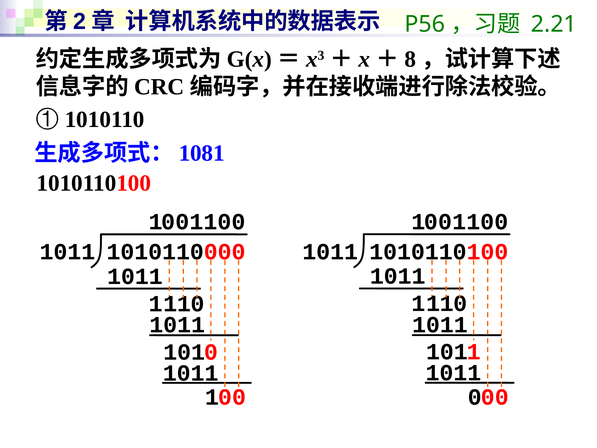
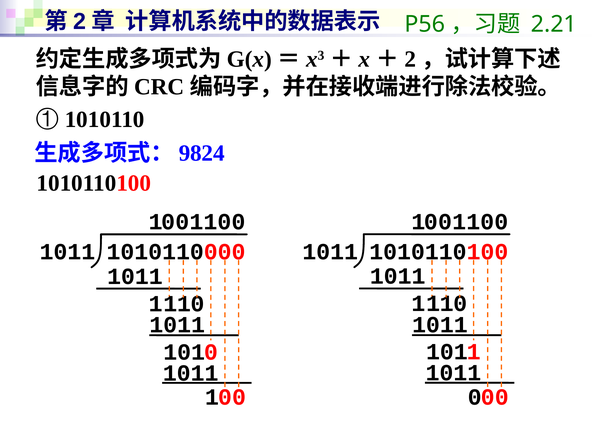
8: 8 -> 2 (410, 59)
1081: 1081 -> 9824 (202, 153)
